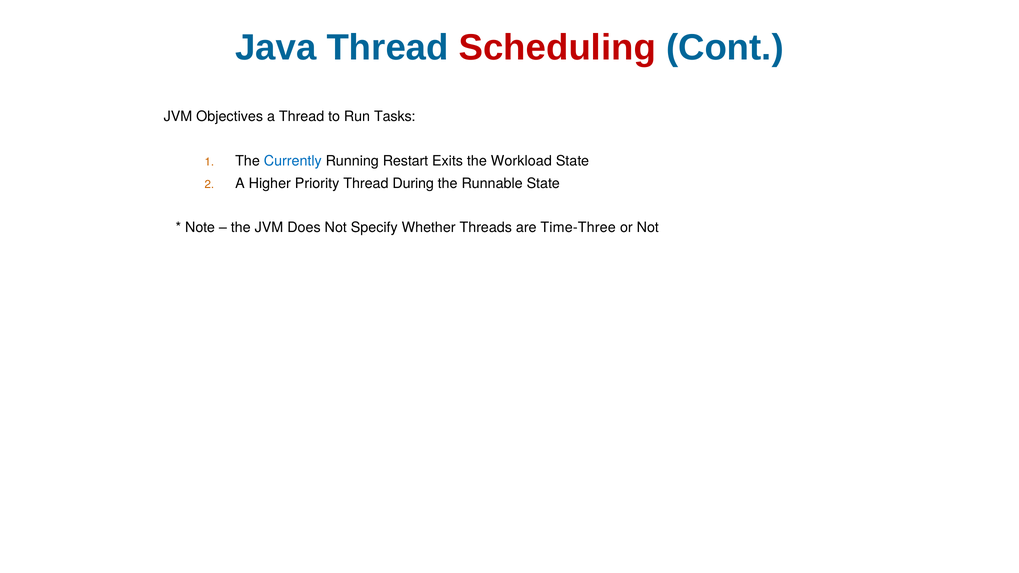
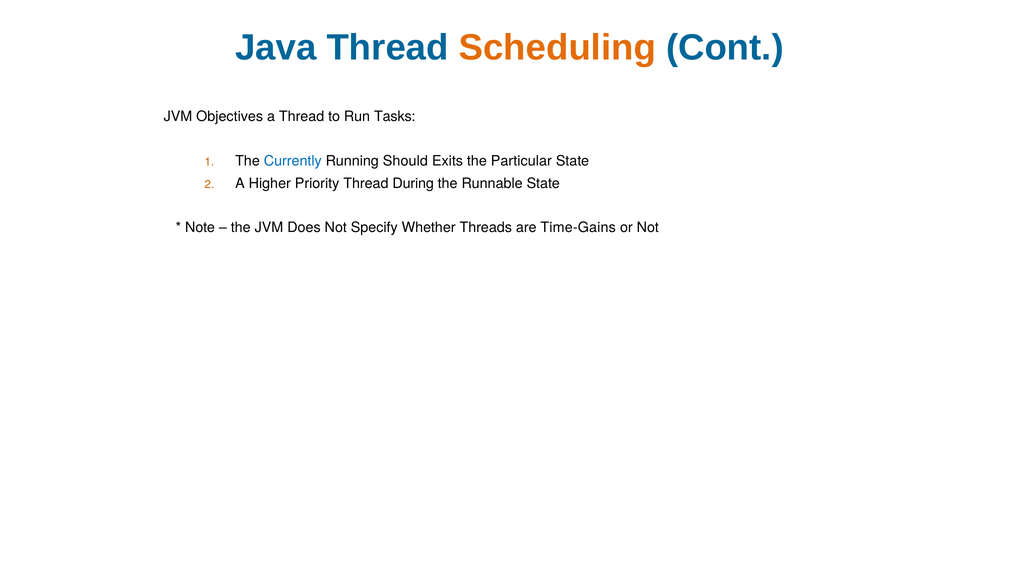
Scheduling colour: red -> orange (557, 48)
Restart: Restart -> Should (405, 161)
Workload: Workload -> Particular (521, 161)
Time-Three: Time-Three -> Time-Gains (578, 228)
